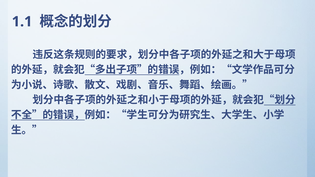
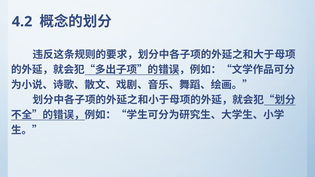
1.1: 1.1 -> 4.2 (22, 22)
